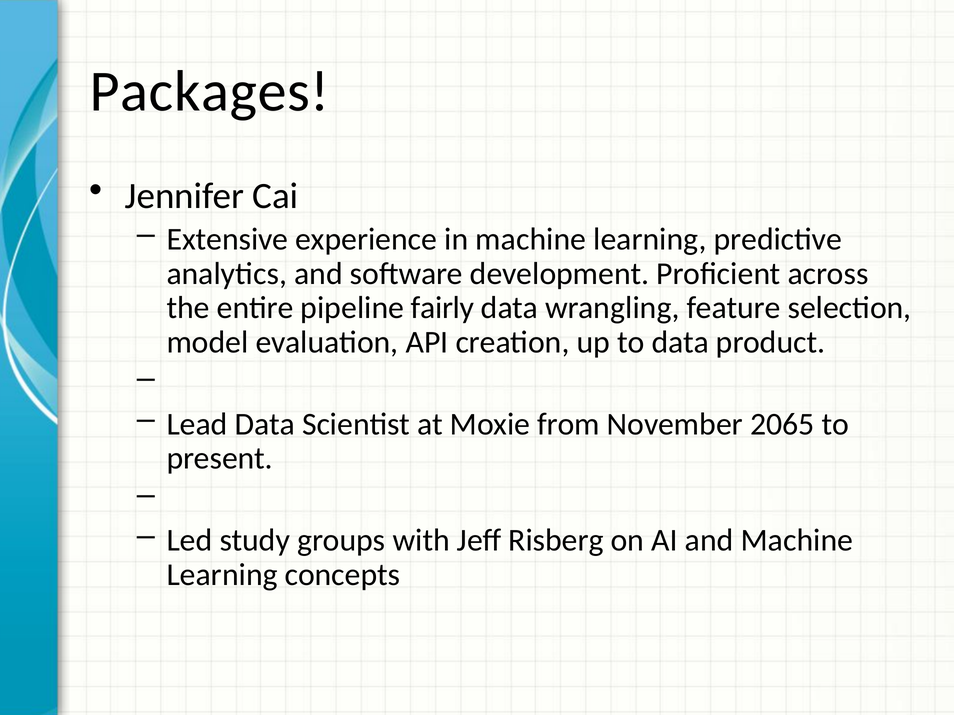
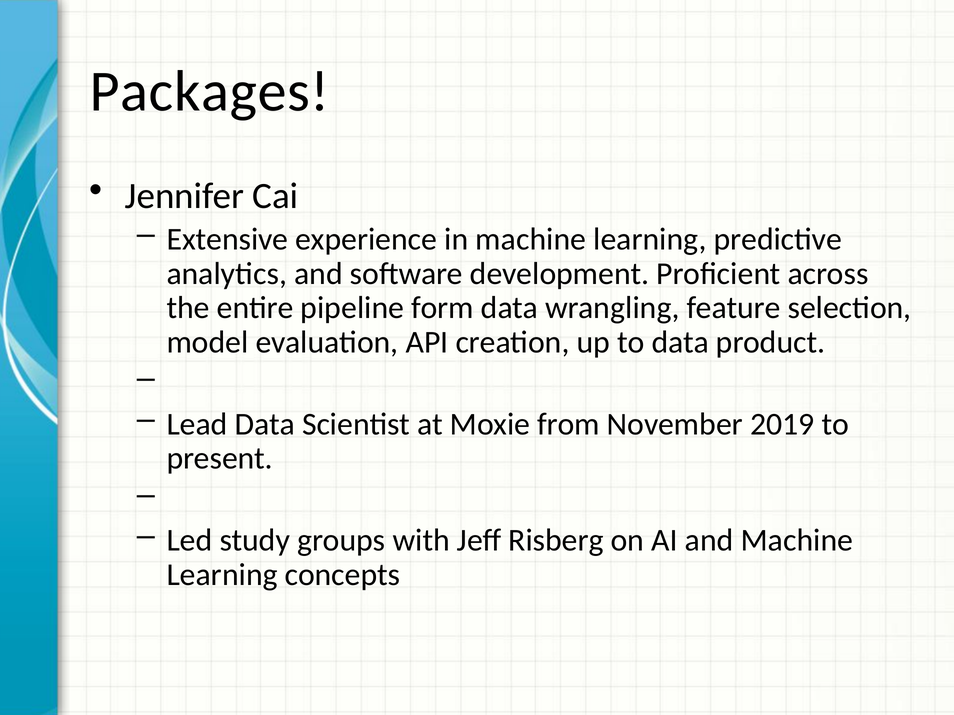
fairly: fairly -> form (442, 308)
2065: 2065 -> 2019 (782, 424)
